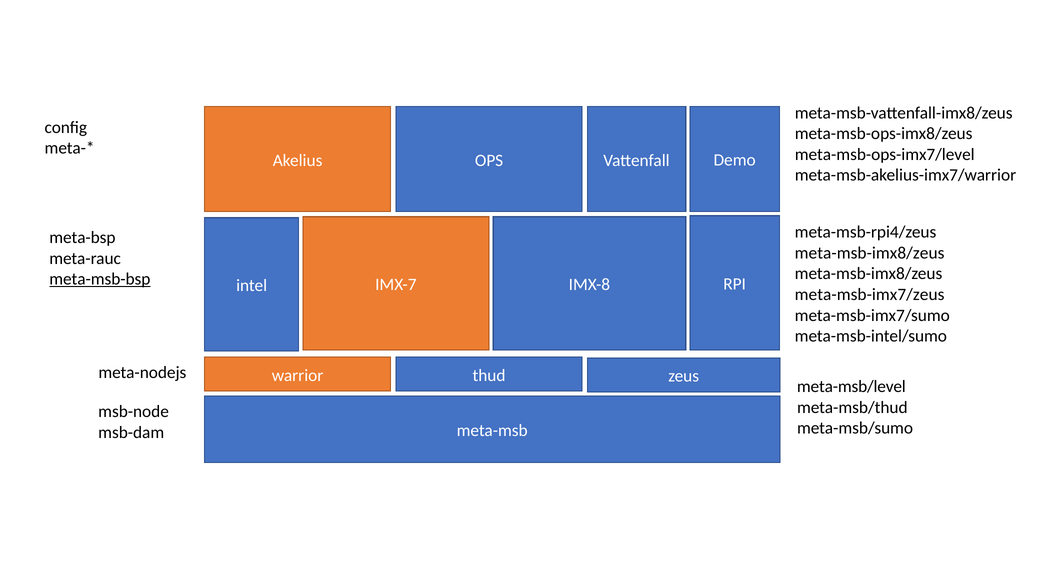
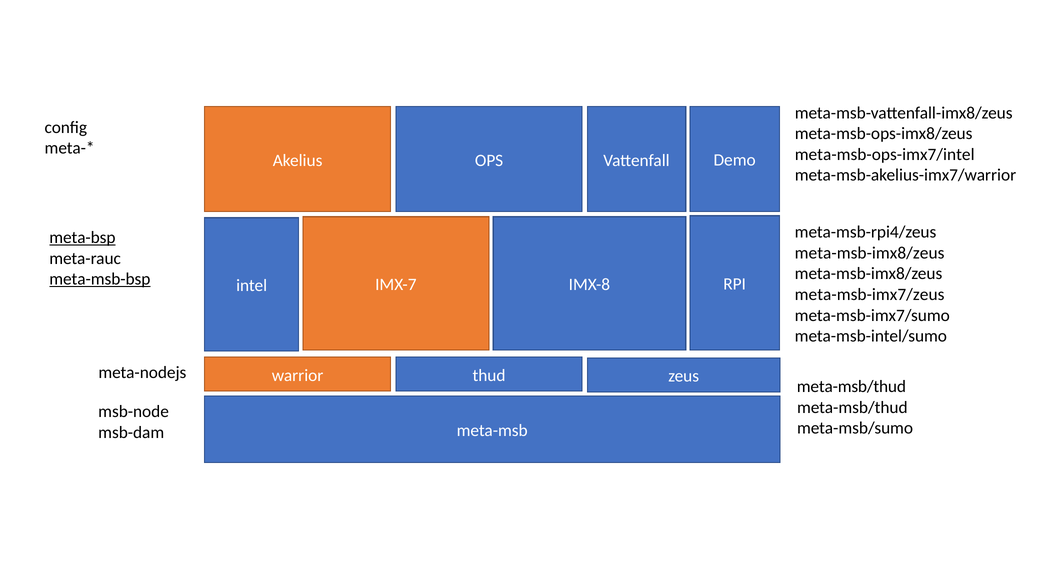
meta-msb-ops-imx7/level: meta-msb-ops-imx7/level -> meta-msb-ops-imx7/intel (885, 154)
meta-bsp underline: none -> present (82, 237)
meta-msb/level: meta-msb/level -> meta-msb/thud (851, 386)
